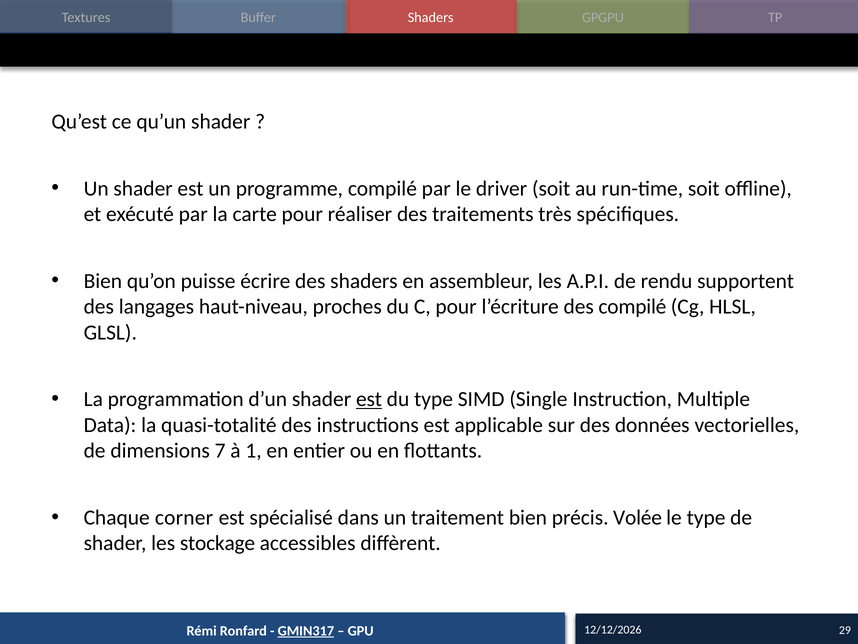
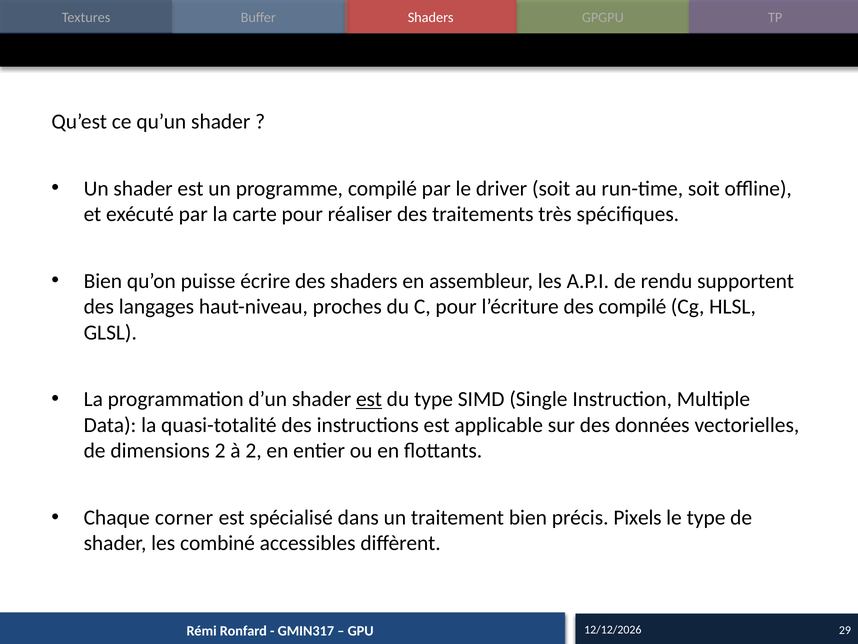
dimensions 7: 7 -> 2 (220, 450)
à 1: 1 -> 2 (254, 450)
Volée: Volée -> Pixels (638, 517)
stockage: stockage -> combiné (217, 543)
GMIN317 underline: present -> none (306, 631)
